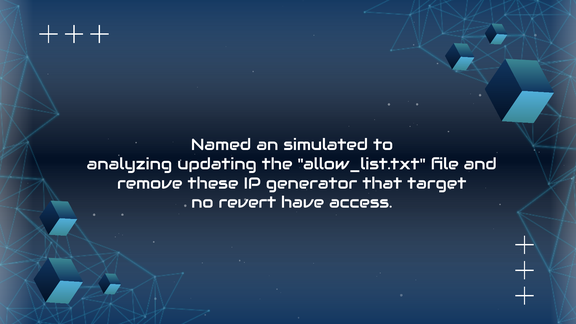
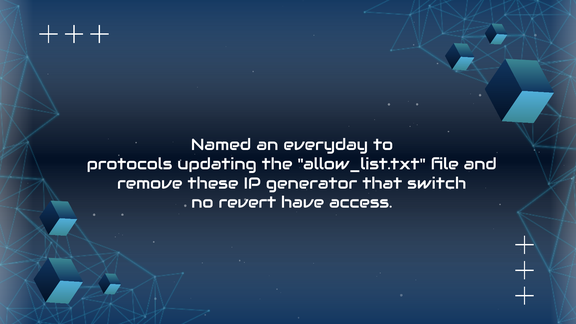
simulated: simulated -> everyday (326, 145)
analyzing: analyzing -> protocols (130, 164)
target: target -> switch (437, 183)
